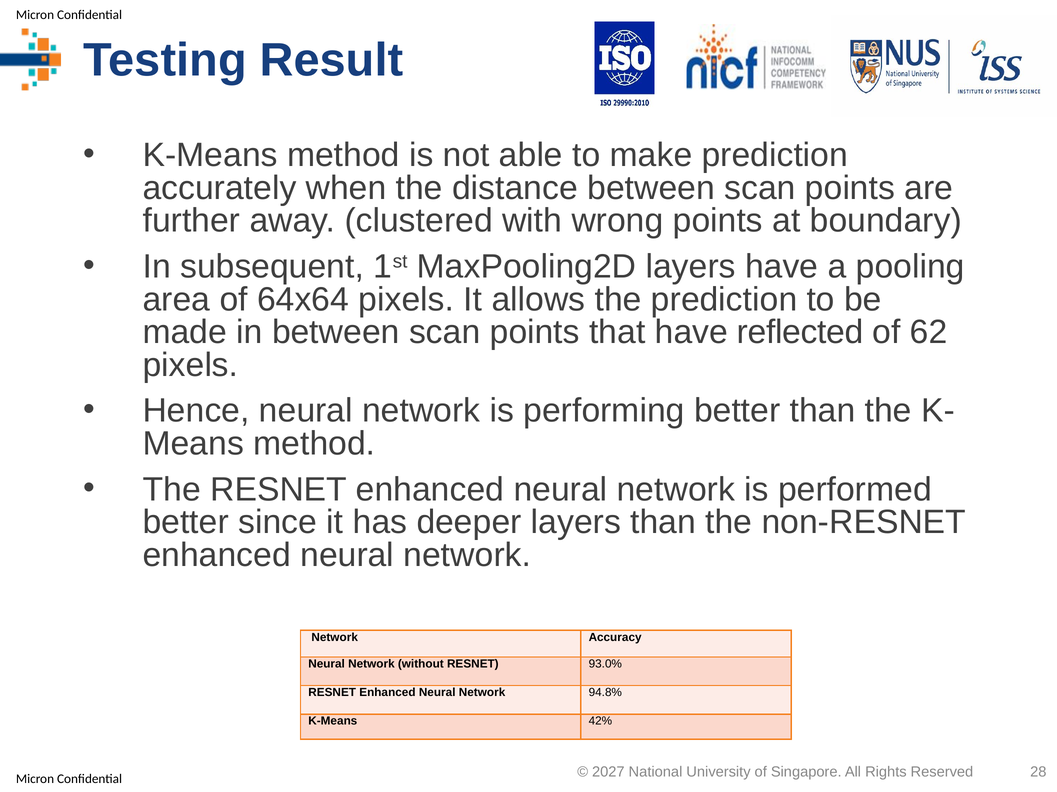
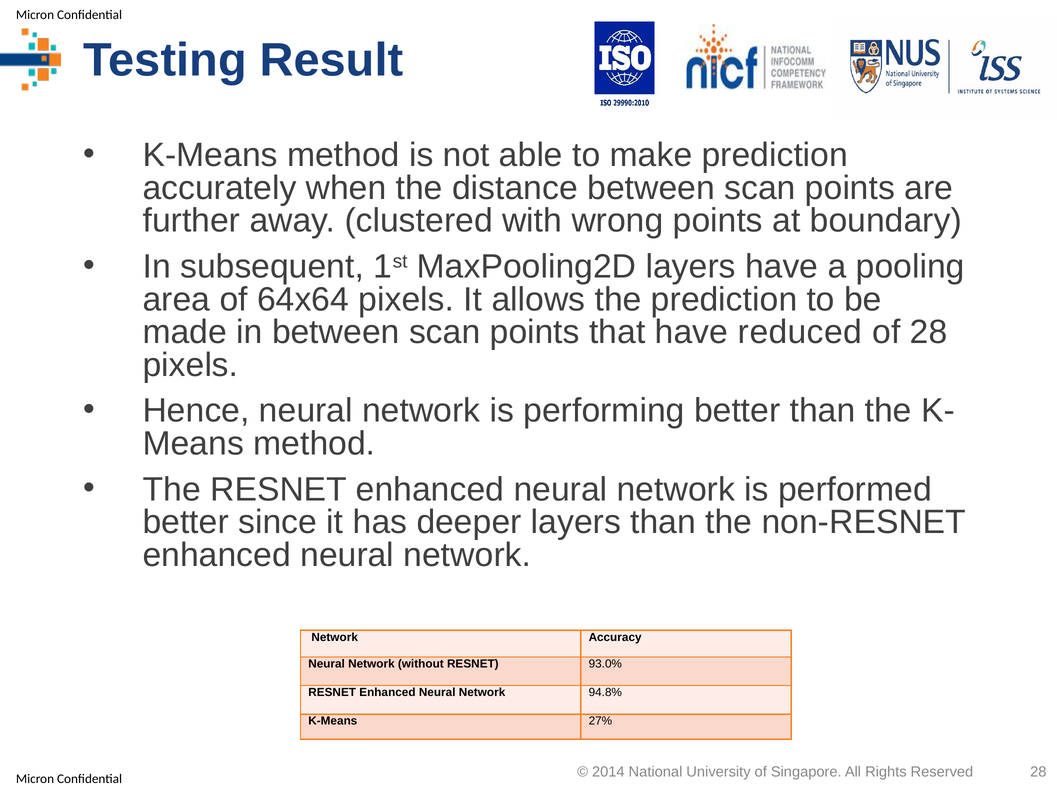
reflected: reflected -> reduced (800, 332)
of 62: 62 -> 28 (929, 332)
42%: 42% -> 27% (600, 722)
2027: 2027 -> 2014 (608, 773)
